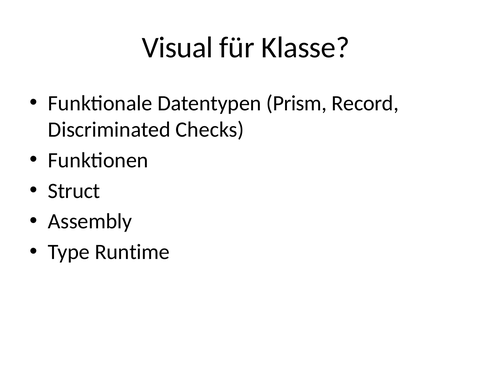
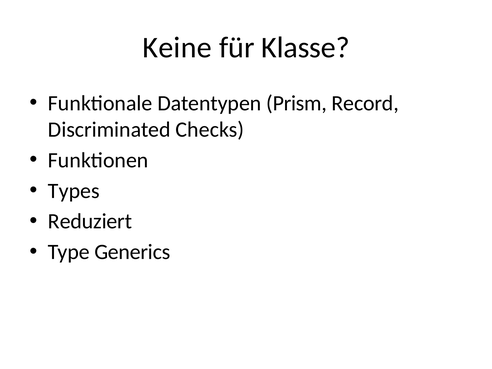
Visual: Visual -> Keine (177, 48)
Struct: Struct -> Types (74, 191)
Assembly: Assembly -> Reduziert (90, 221)
Runtime: Runtime -> Generics (132, 252)
